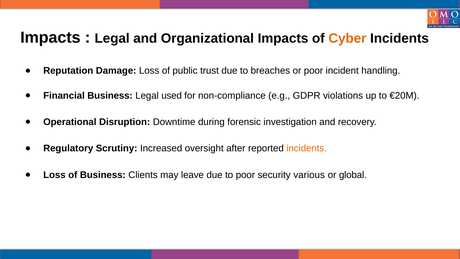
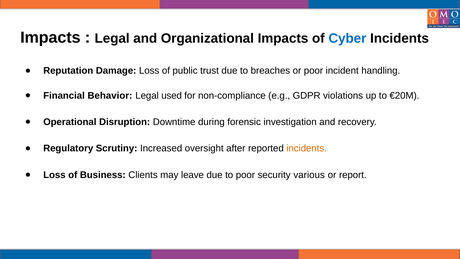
Cyber colour: orange -> blue (347, 39)
Financial Business: Business -> Behavior (110, 95)
global: global -> report (353, 175)
